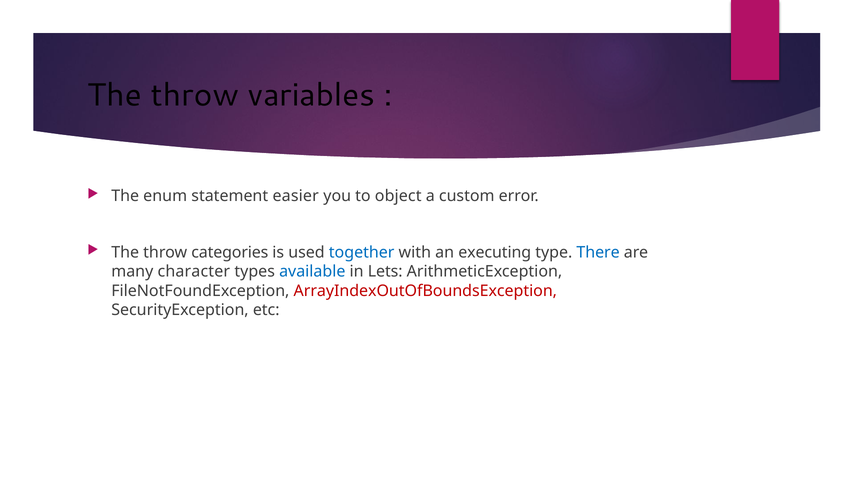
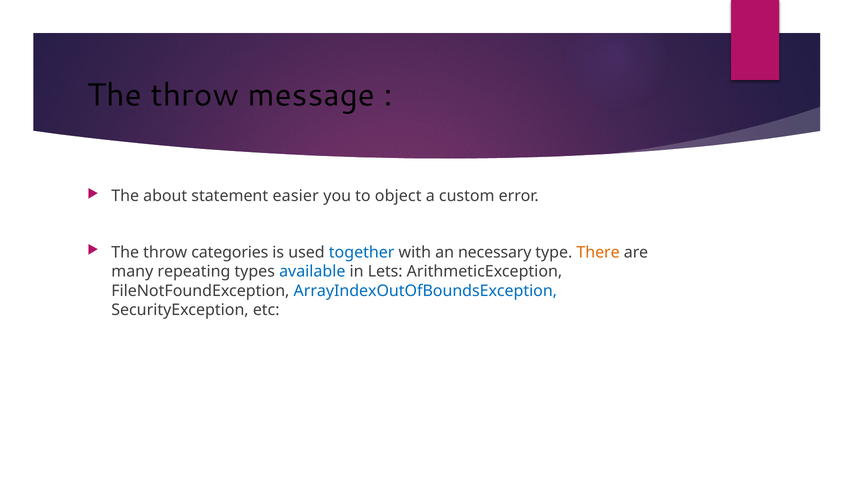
variables: variables -> message (312, 95)
enum: enum -> about (165, 196)
executing: executing -> necessary (495, 253)
There colour: blue -> orange (598, 253)
character: character -> repeating (194, 272)
ArrayIndexOutOfBoundsException colour: red -> blue (425, 291)
